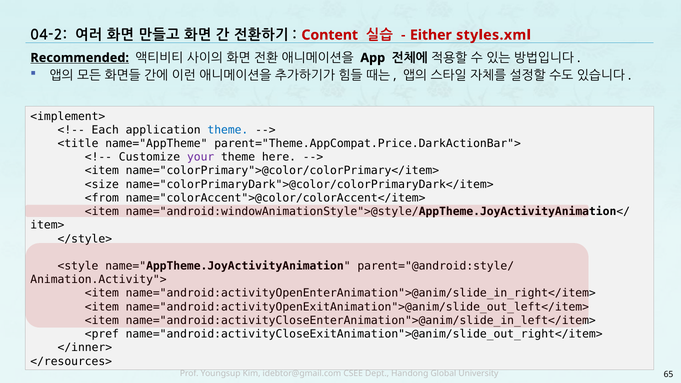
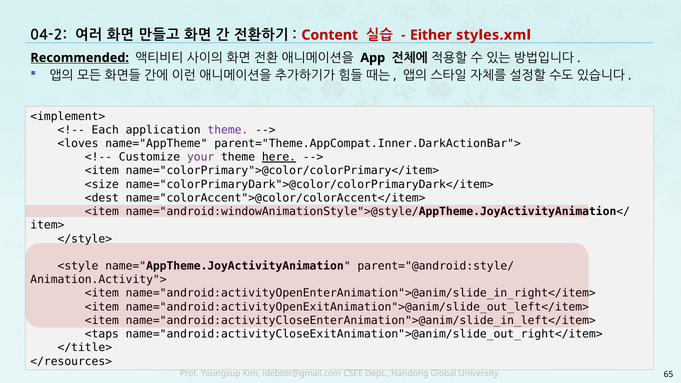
theme colour: blue -> purple (228, 130)
<title: <title -> <loves (78, 144)
parent="Theme.AppCompat.Price.DarkActionBar">: parent="Theme.AppCompat.Price.DarkActionBar"> -> parent="Theme.AppCompat.Inner.DarkActionBar"> (368, 144)
here underline: none -> present (279, 157)
<from: <from -> <dest (102, 198)
<pref: <pref -> <taps (102, 334)
</inner>: </inner> -> </title> (85, 348)
